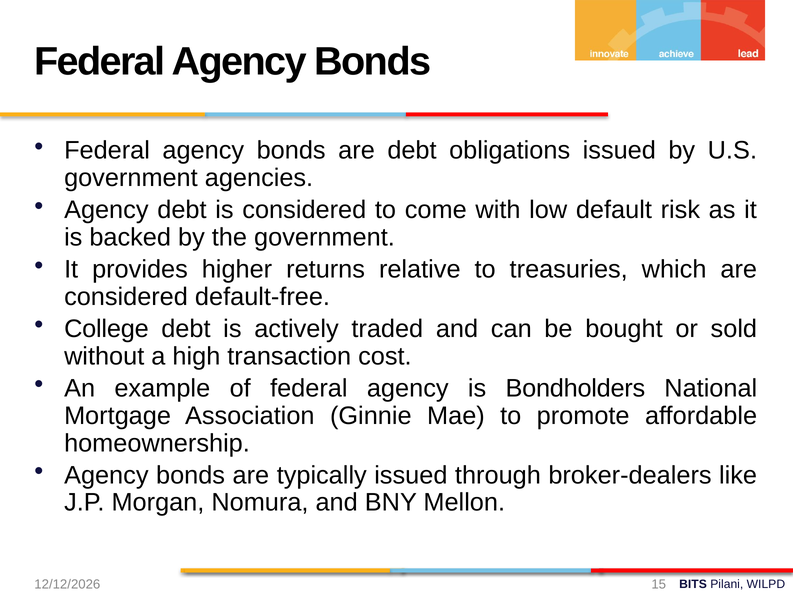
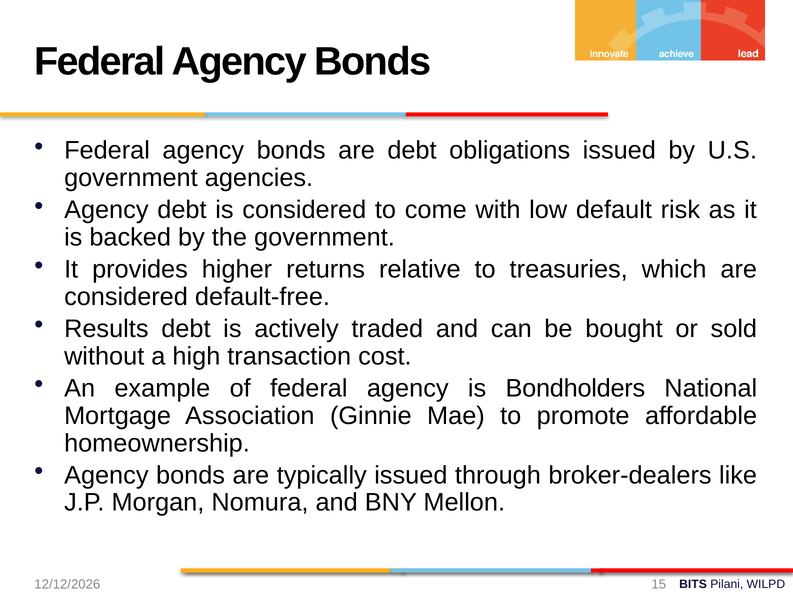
College: College -> Results (106, 329)
